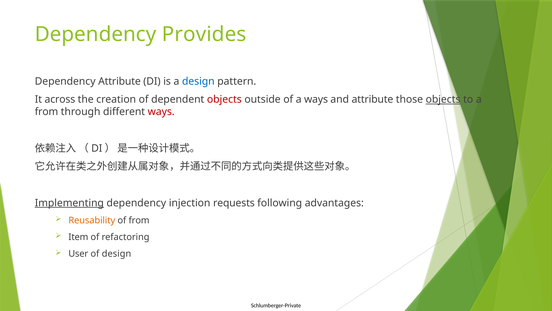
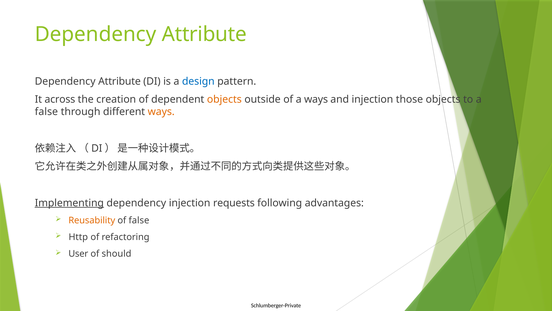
Provides: Provides -> Attribute (204, 34)
objects colour: red -> orange (224, 99)
and attribute: attribute -> injection (372, 99)
objects underline: present -> none (443, 99)
from: from -> false (46, 112)
ways colour: red -> orange (161, 112)
of from: from -> false (139, 220)
Item: Item -> Http (78, 237)
of design: design -> should (116, 254)
